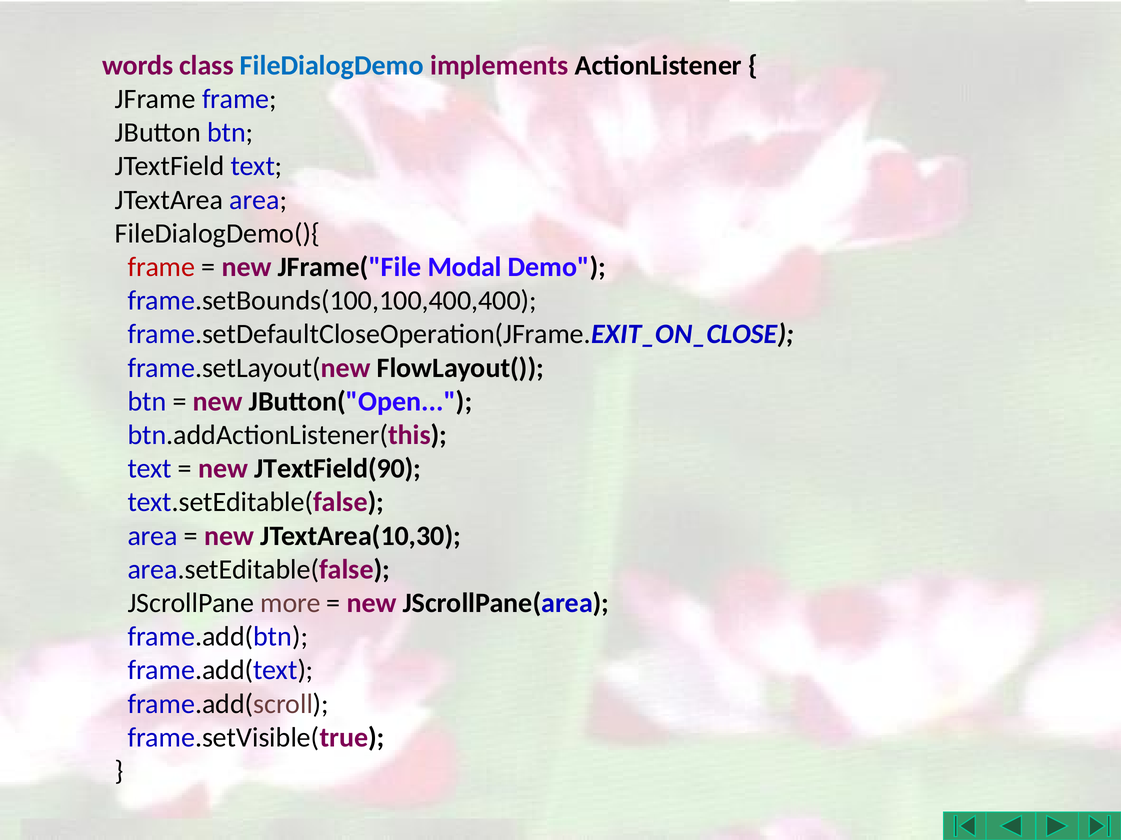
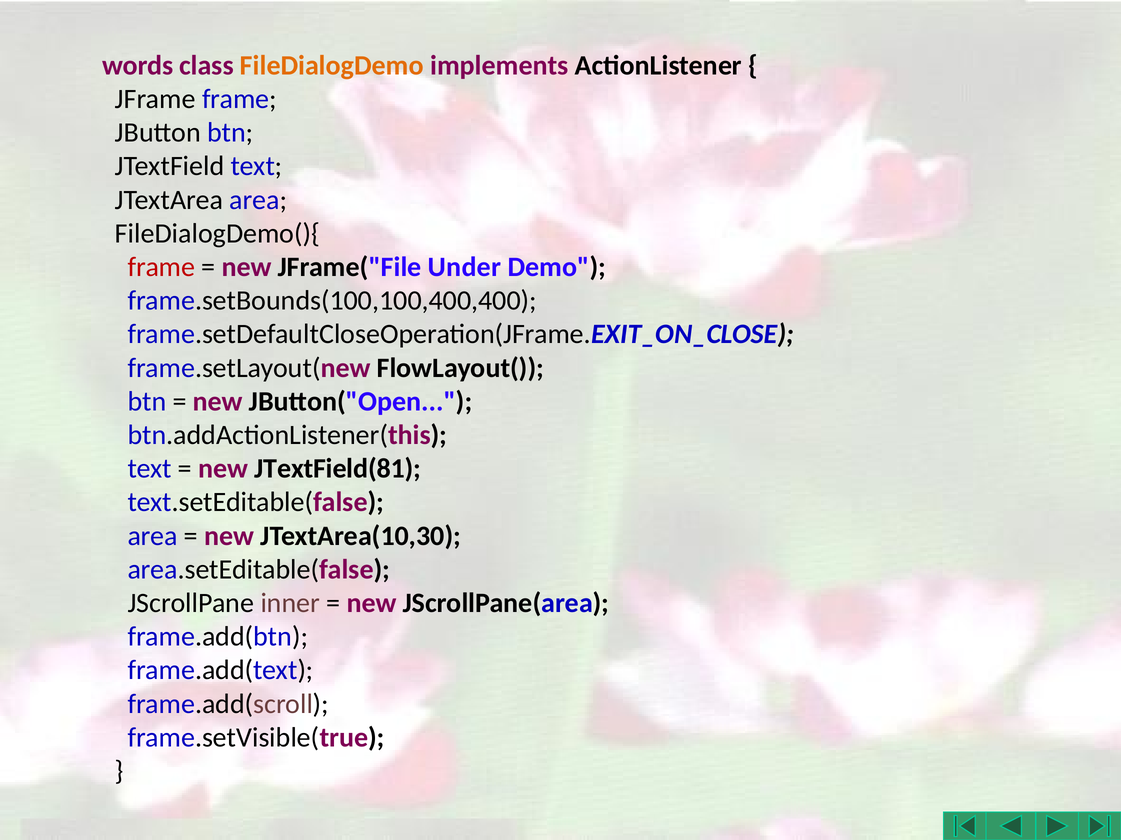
FileDialogDemo colour: blue -> orange (332, 65)
Modal: Modal -> Under (464, 267)
JTextField(90: JTextField(90 -> JTextField(81 (338, 469)
more: more -> inner (290, 604)
